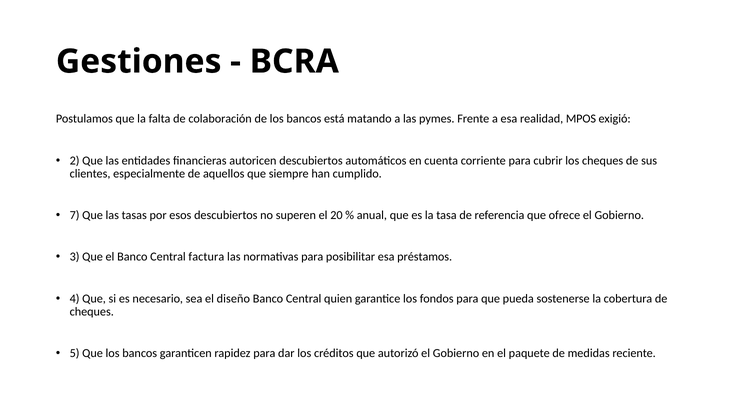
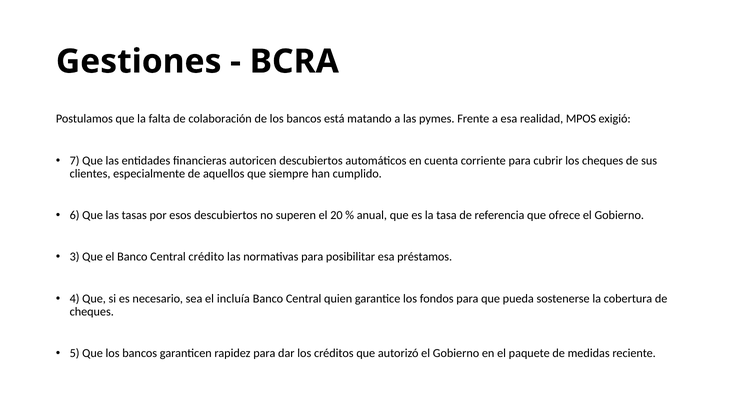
2: 2 -> 7 (75, 161)
7: 7 -> 6 (75, 215)
factura: factura -> crédito (206, 257)
diseño: diseño -> incluía (233, 299)
